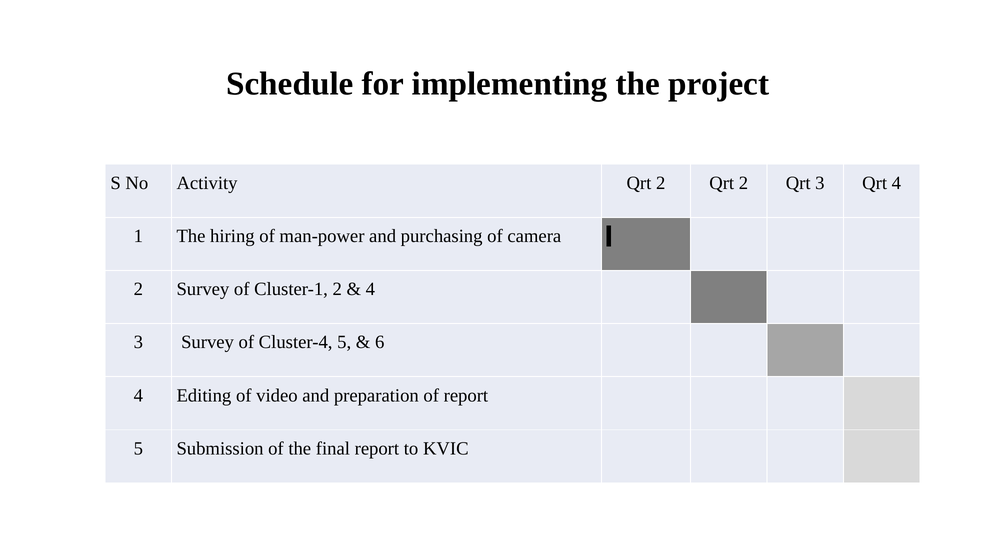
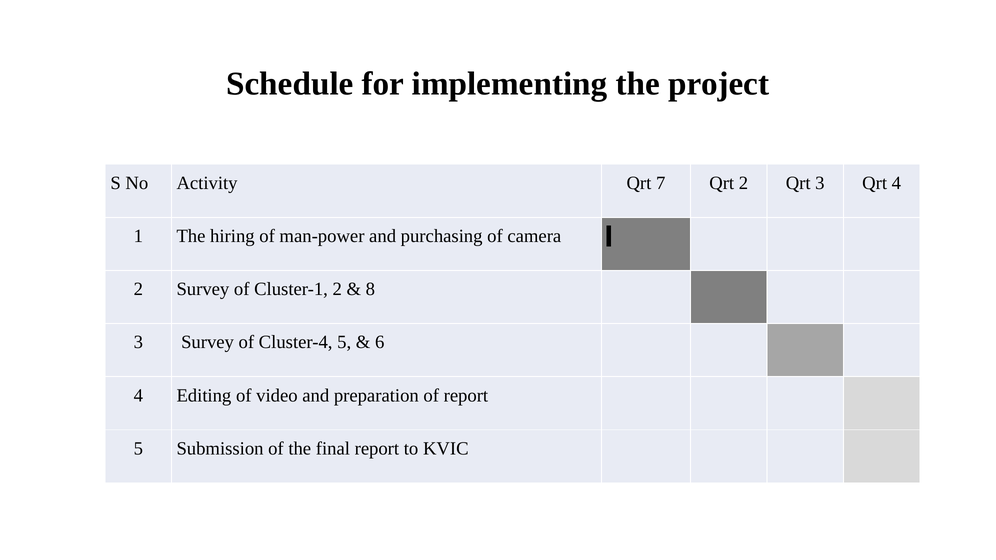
Activity Qrt 2: 2 -> 7 (661, 183)
4: 4 -> 8 (370, 289)
